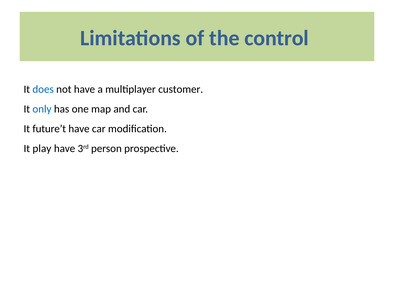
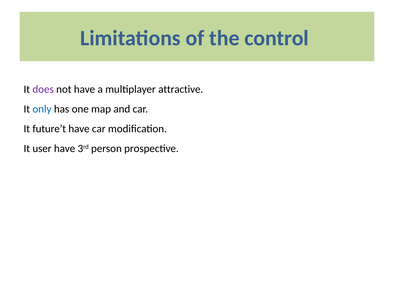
does colour: blue -> purple (43, 89)
customer: customer -> attractive (181, 89)
play: play -> user (42, 148)
